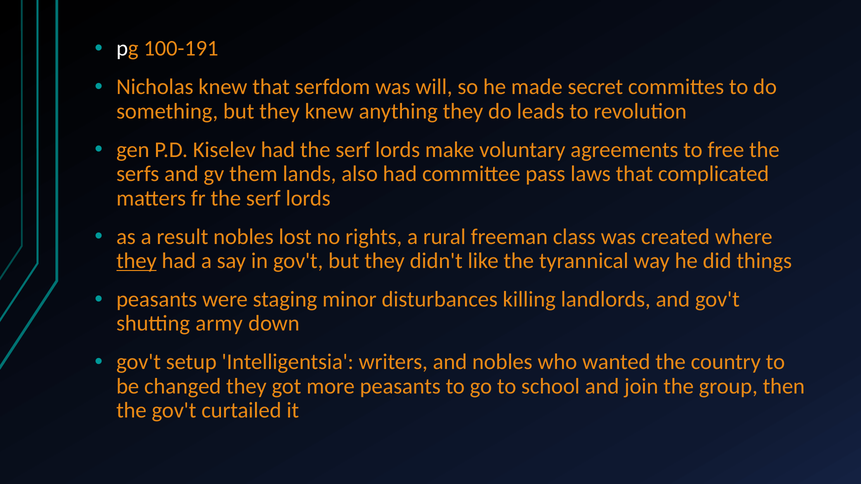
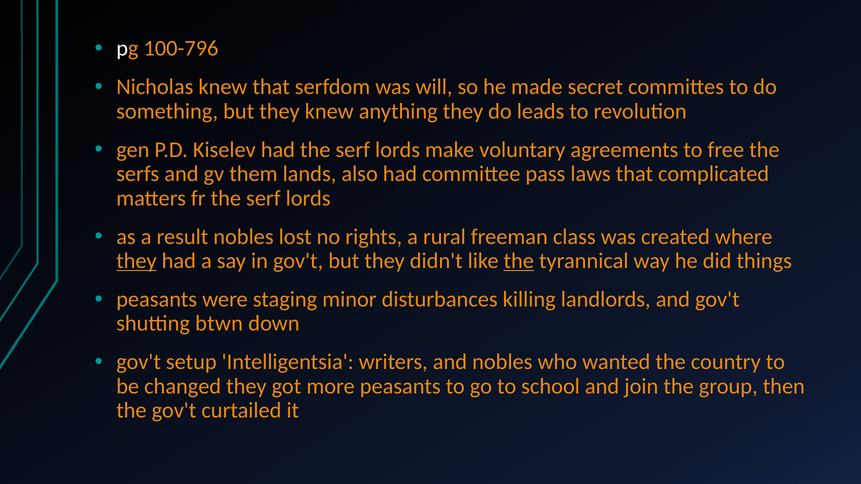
100-191: 100-191 -> 100-796 (181, 49)
the underline: none -> present (519, 261)
army: army -> btwn (219, 324)
